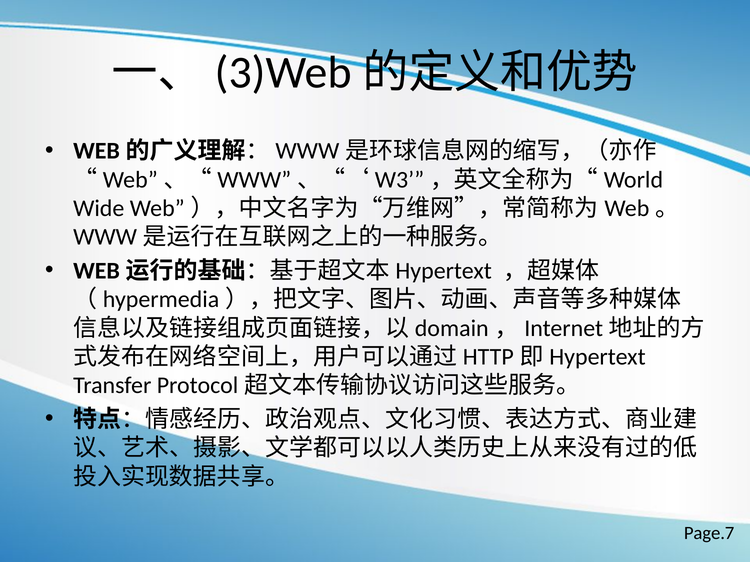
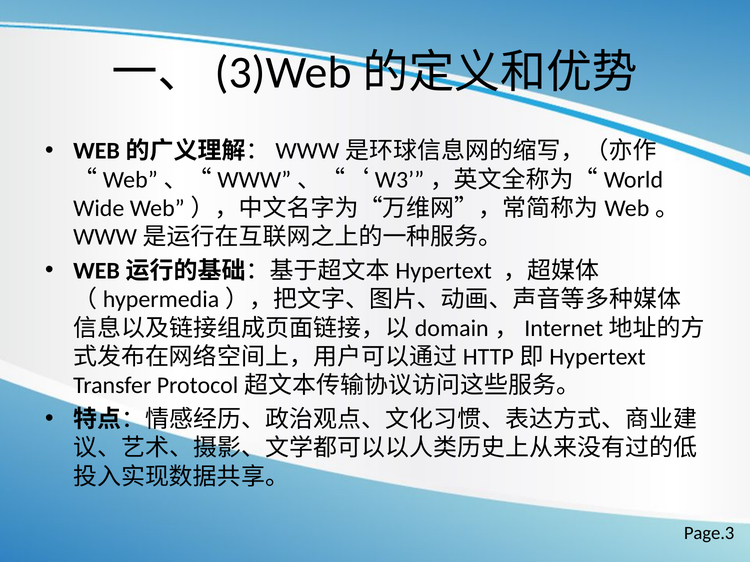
Page.7: Page.7 -> Page.3 (709, 534)
